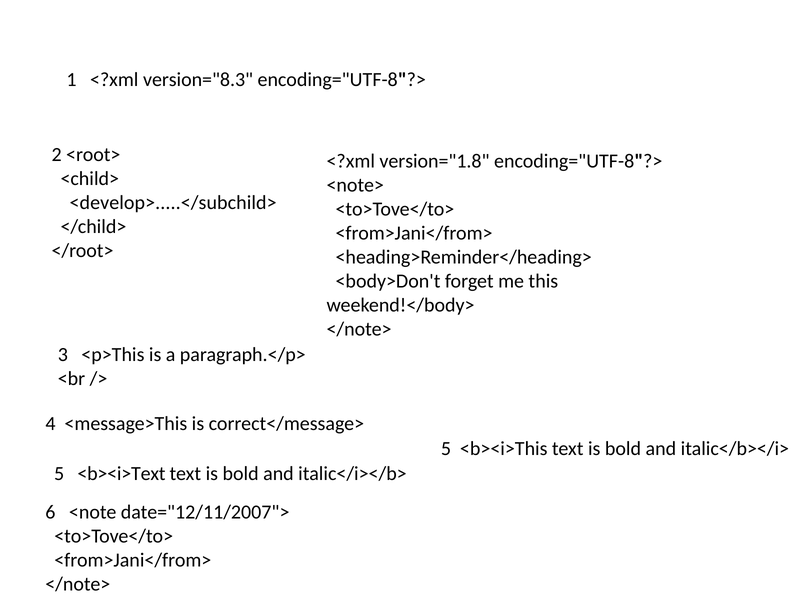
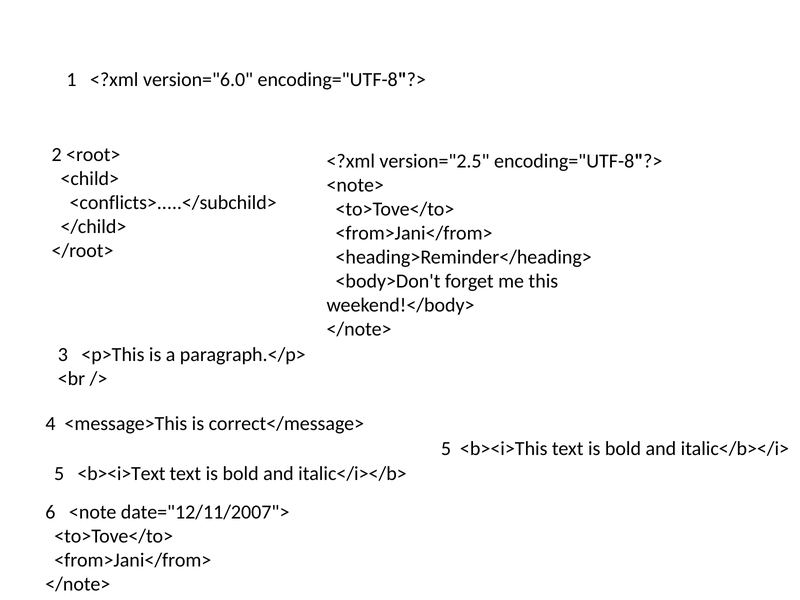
version="8.3: version="8.3 -> version="6.0 (198, 80)
version="1.8: version="1.8 -> version="2.5 (435, 161)
<develop>.....</subchild>: <develop>.....</subchild> -> <conflicts>.....</subchild> (173, 203)
